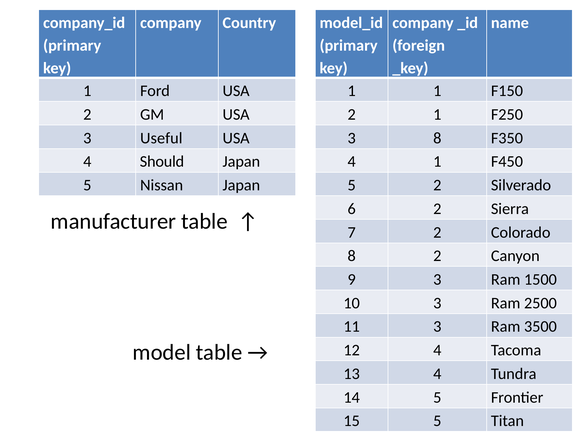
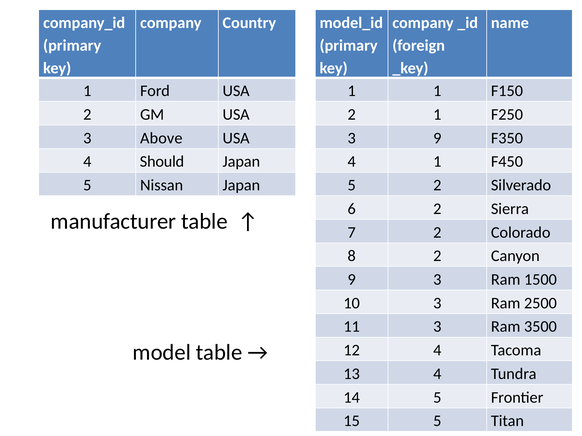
Useful: Useful -> Above (161, 138)
3 8: 8 -> 9 (437, 138)
